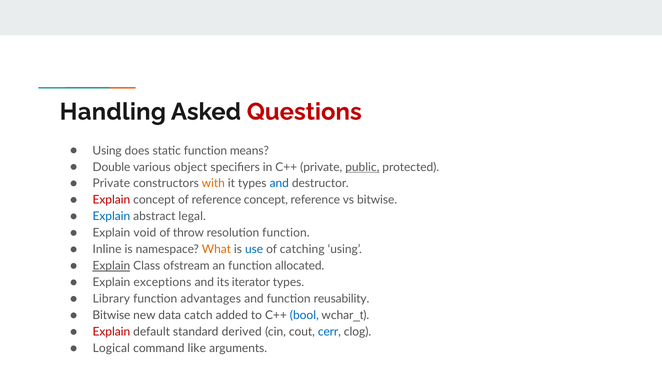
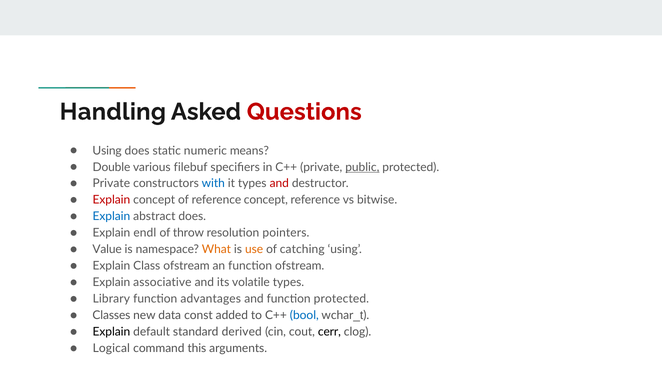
static function: function -> numeric (205, 151)
object: object -> filebuf (191, 167)
with colour: orange -> blue (213, 184)
and colour: blue -> red (279, 184)
abstract legal: legal -> does (192, 217)
void: void -> endl (145, 233)
resolution function: function -> pointers (286, 233)
Inline: Inline -> Value (107, 250)
use colour: blue -> orange (254, 250)
Explain underline: present -> none (111, 266)
function allocated: allocated -> ofstream (300, 266)
exceptions: exceptions -> associative (162, 283)
iterator: iterator -> volatile (251, 283)
function reusability: reusability -> protected (341, 299)
Bitwise: Bitwise -> Classes (111, 316)
catch: catch -> const (198, 316)
Explain colour: red -> black (111, 332)
cerr colour: blue -> black (329, 332)
like: like -> this (197, 349)
